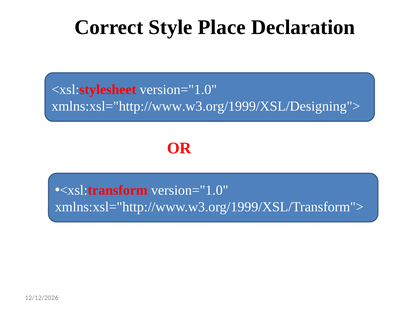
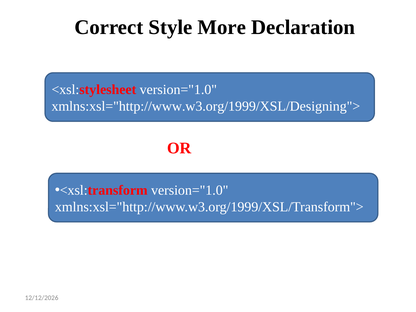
Place: Place -> More (222, 27)
